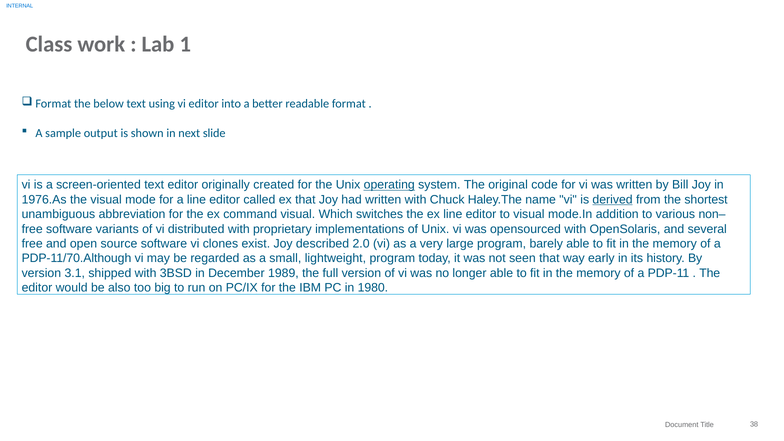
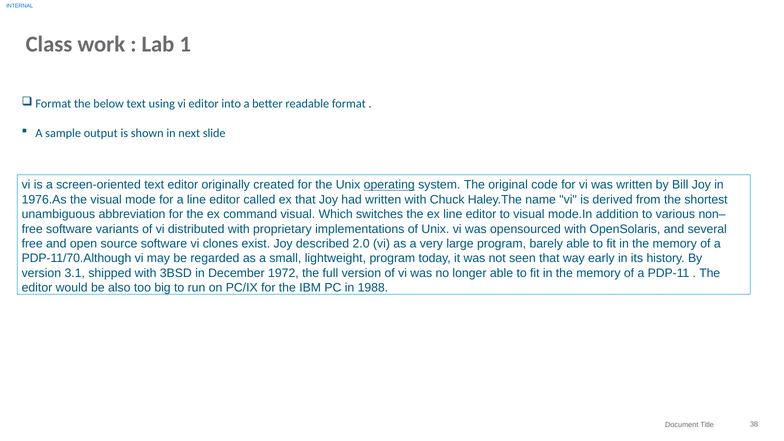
derived underline: present -> none (613, 200)
1989: 1989 -> 1972 (283, 273)
1980: 1980 -> 1988 (373, 288)
